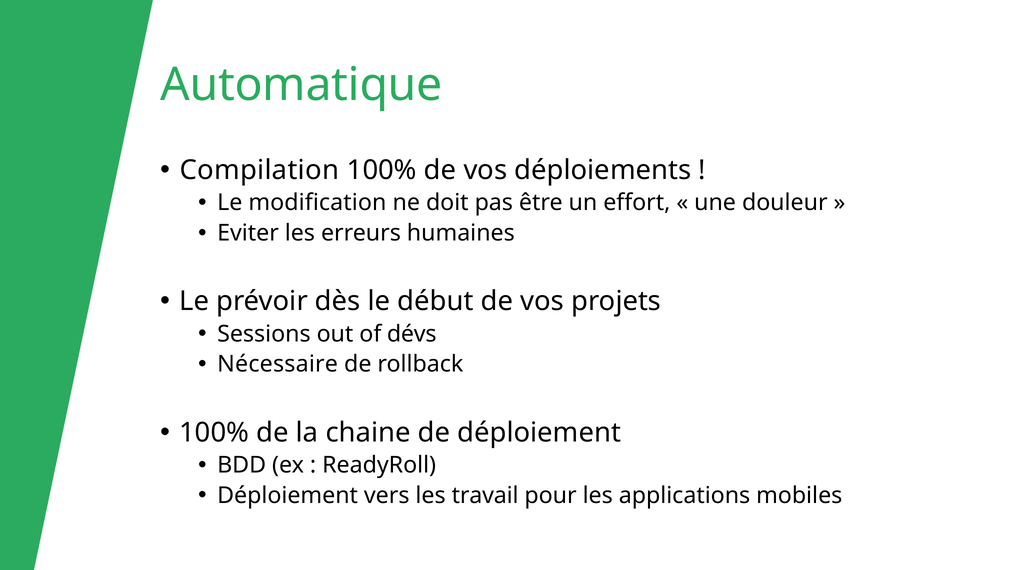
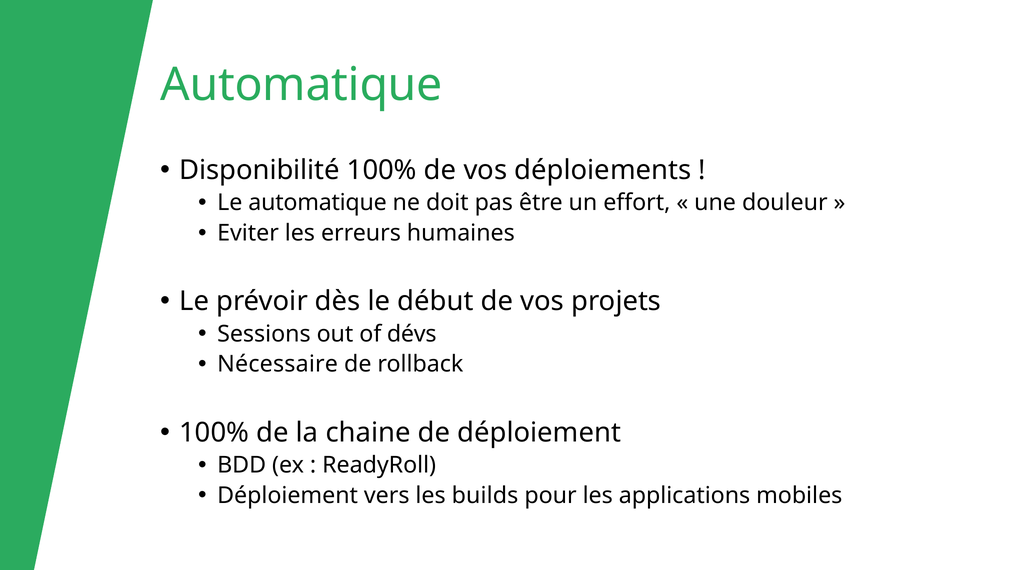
Compilation: Compilation -> Disponibilité (259, 170)
Le modification: modification -> automatique (318, 203)
travail: travail -> builds (485, 496)
